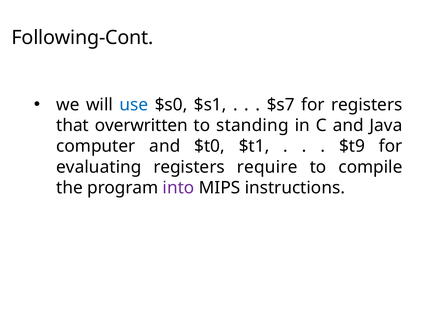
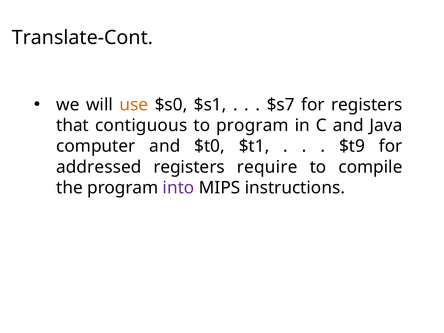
Following-Cont: Following-Cont -> Translate-Cont (82, 38)
use colour: blue -> orange (134, 105)
overwritten: overwritten -> contiguous (141, 126)
to standing: standing -> program (252, 126)
evaluating: evaluating -> addressed (99, 167)
